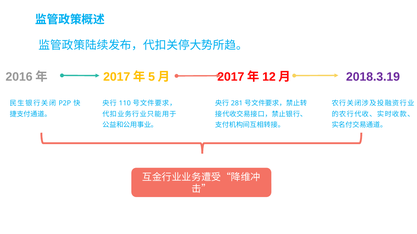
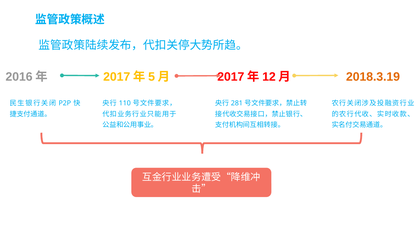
2018.3.19 colour: purple -> orange (373, 77)
